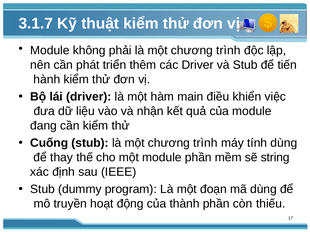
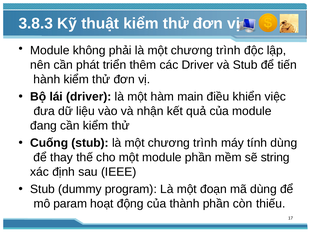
3.1.7: 3.1.7 -> 3.8.3 (36, 23)
truyền: truyền -> param (70, 204)
